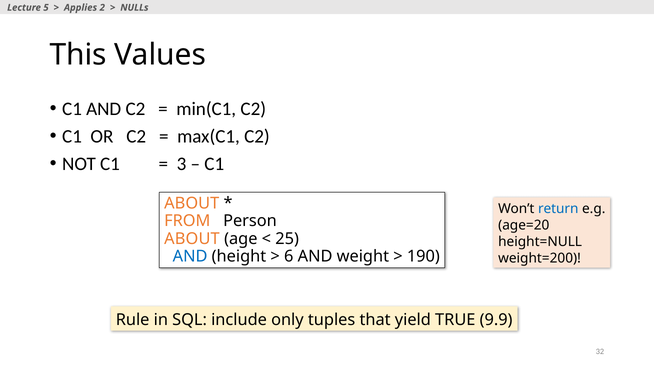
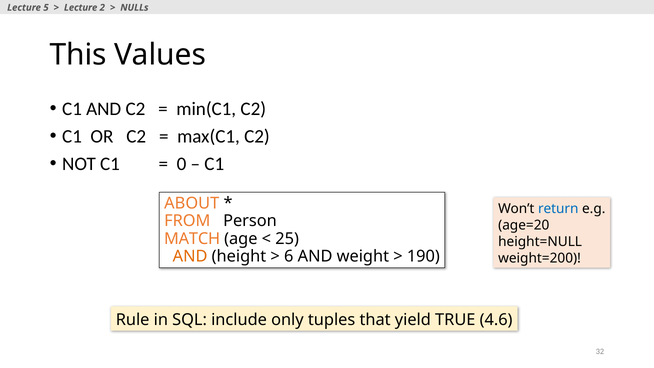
Applies: Applies -> Lecture (81, 8)
3: 3 -> 0 (181, 164)
ABOUT: ABOUT -> MATCH (192, 239)
AND colour: blue -> orange (190, 256)
9.9: 9.9 -> 4.6 (496, 320)
